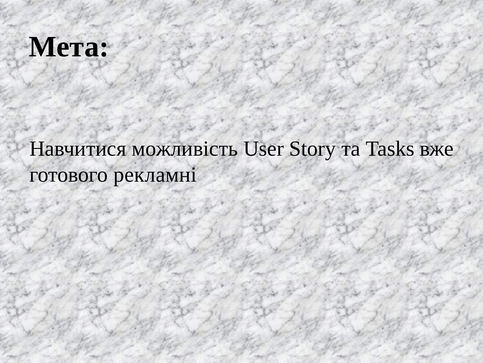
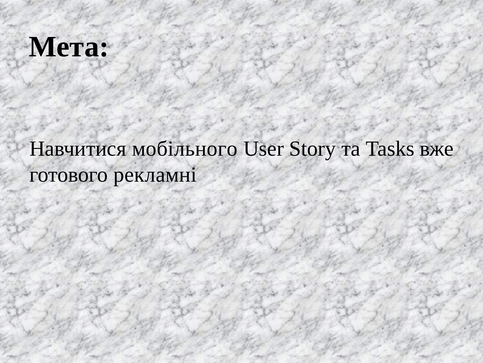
можливість: можливість -> мобільного (185, 148)
